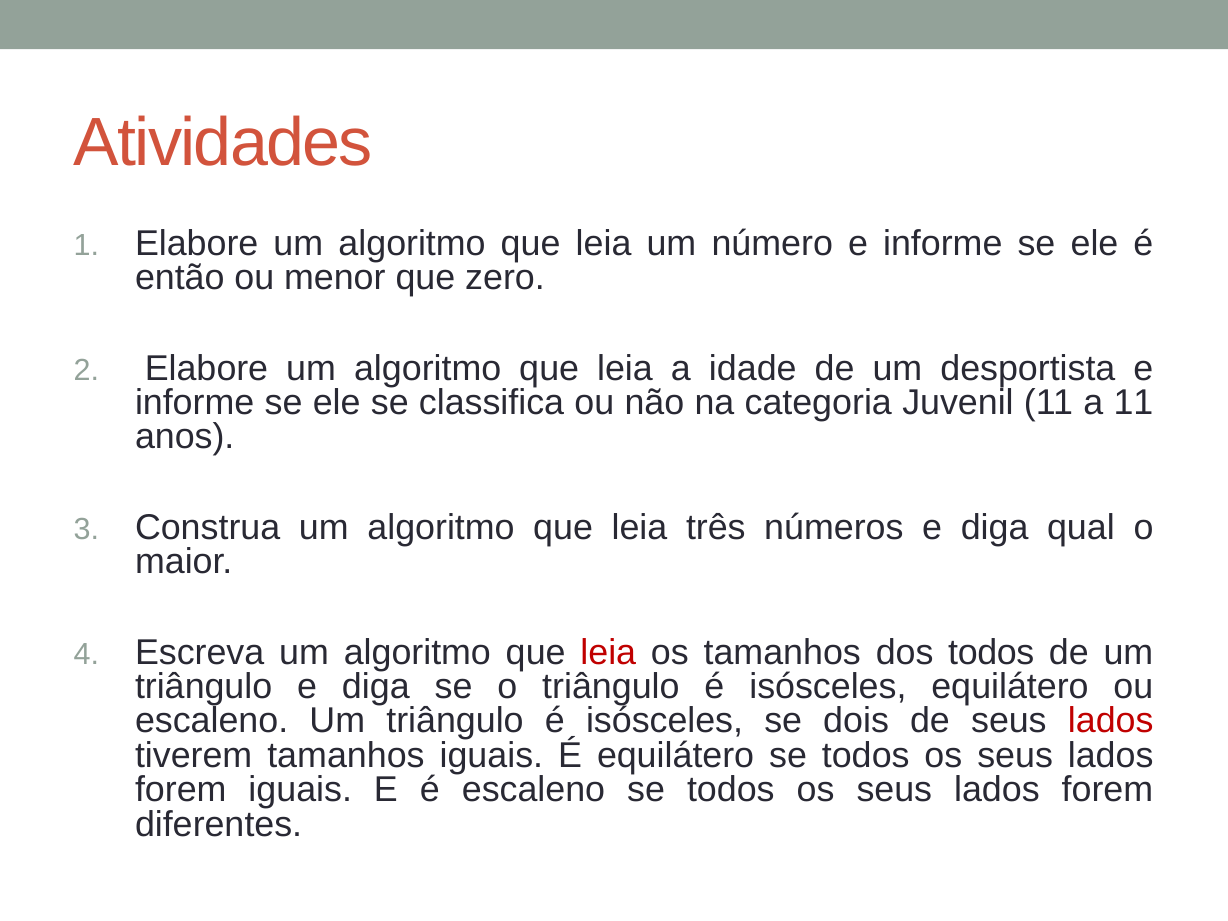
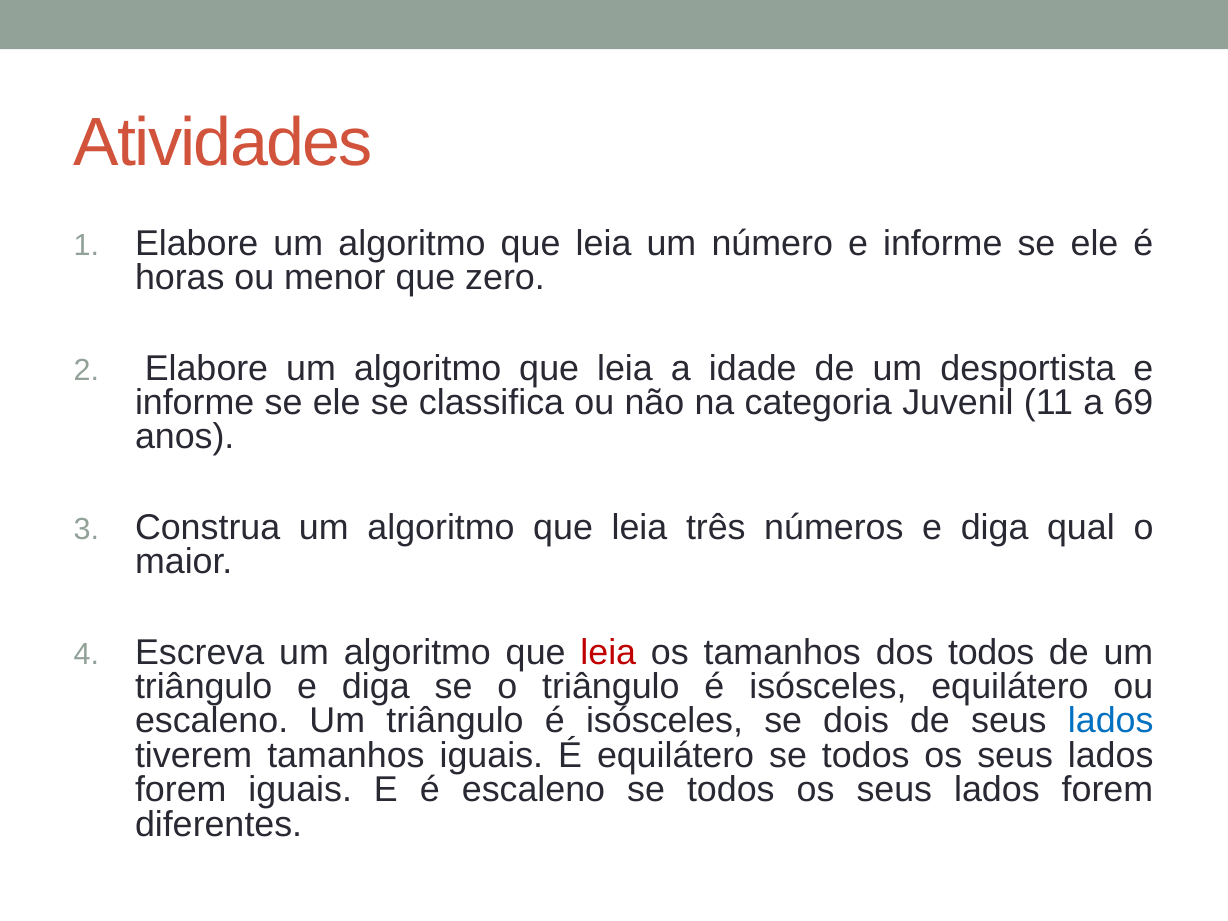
então: então -> horas (180, 278)
a 11: 11 -> 69 (1133, 403)
lados colour: red -> blue (1111, 721)
